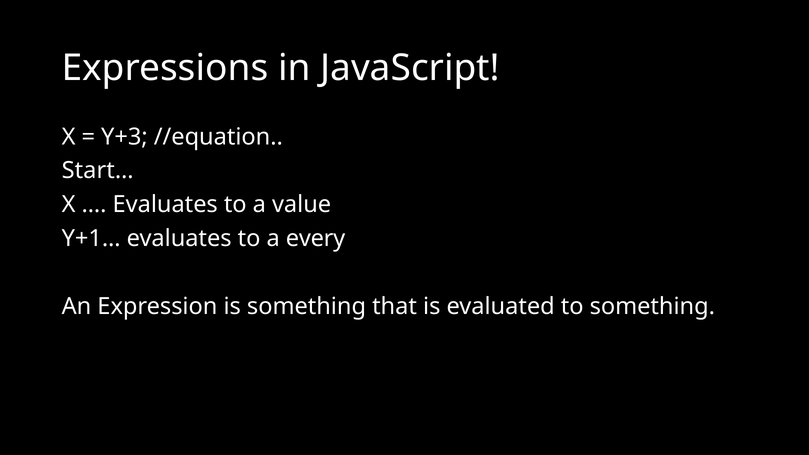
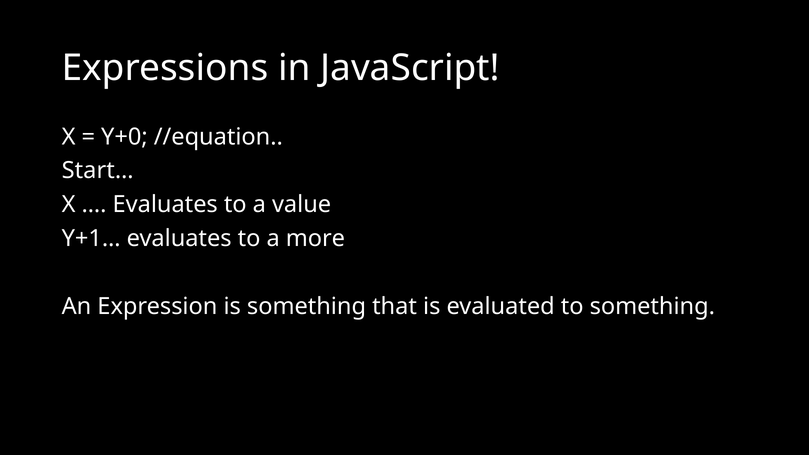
Y+3: Y+3 -> Y+0 (124, 137)
every: every -> more (315, 239)
